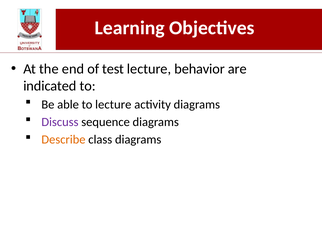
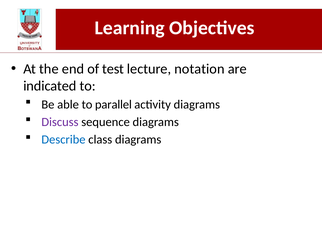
behavior: behavior -> notation (199, 69)
to lecture: lecture -> parallel (113, 105)
Describe colour: orange -> blue (63, 140)
